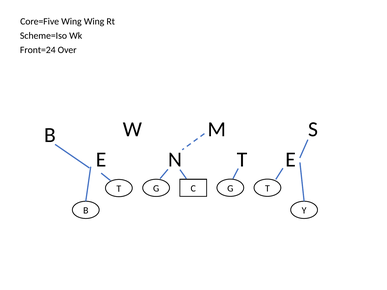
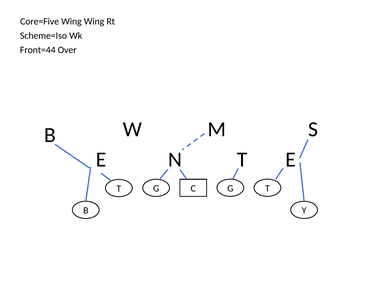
Front=24: Front=24 -> Front=44 (38, 50)
